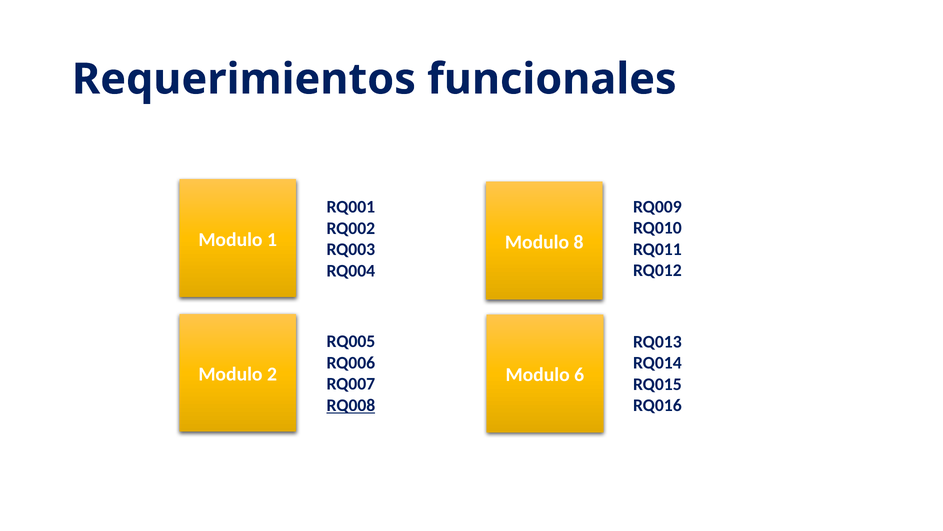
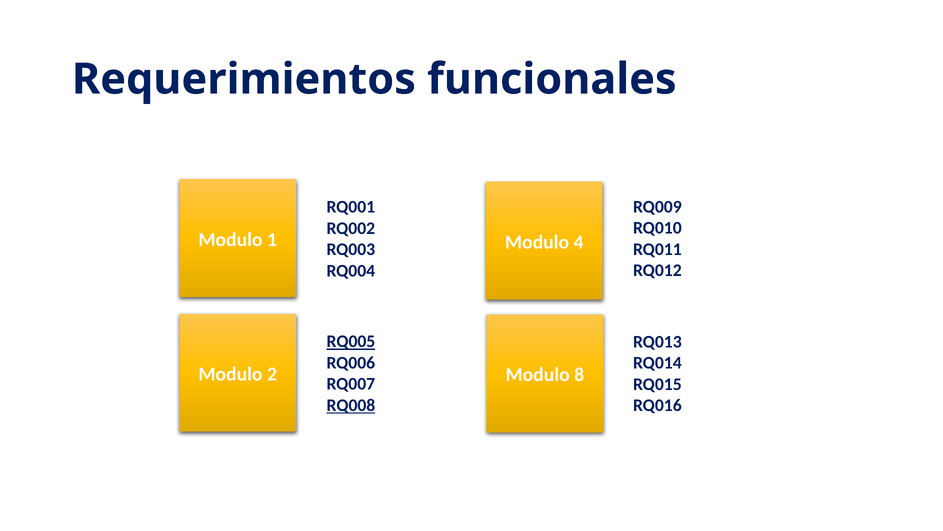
8: 8 -> 4 (579, 242)
RQ005 underline: none -> present (351, 341)
6: 6 -> 8 (579, 374)
